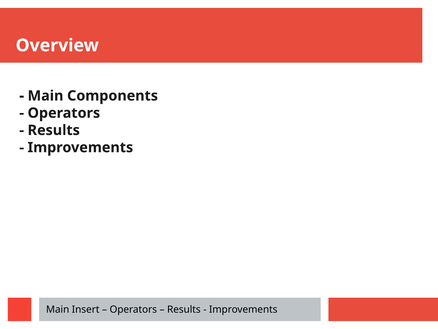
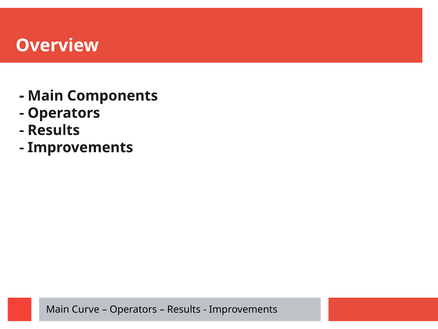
Insert: Insert -> Curve (86, 309)
